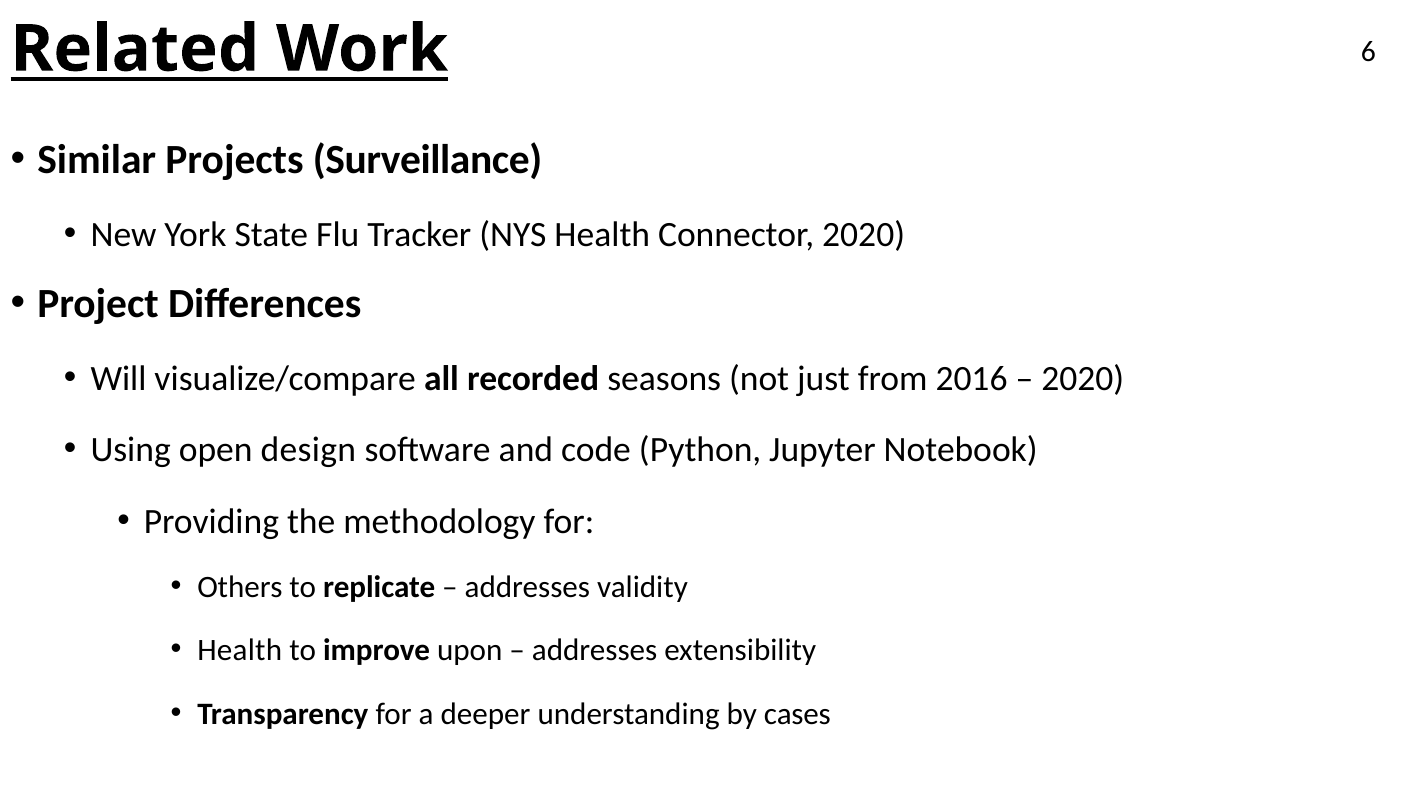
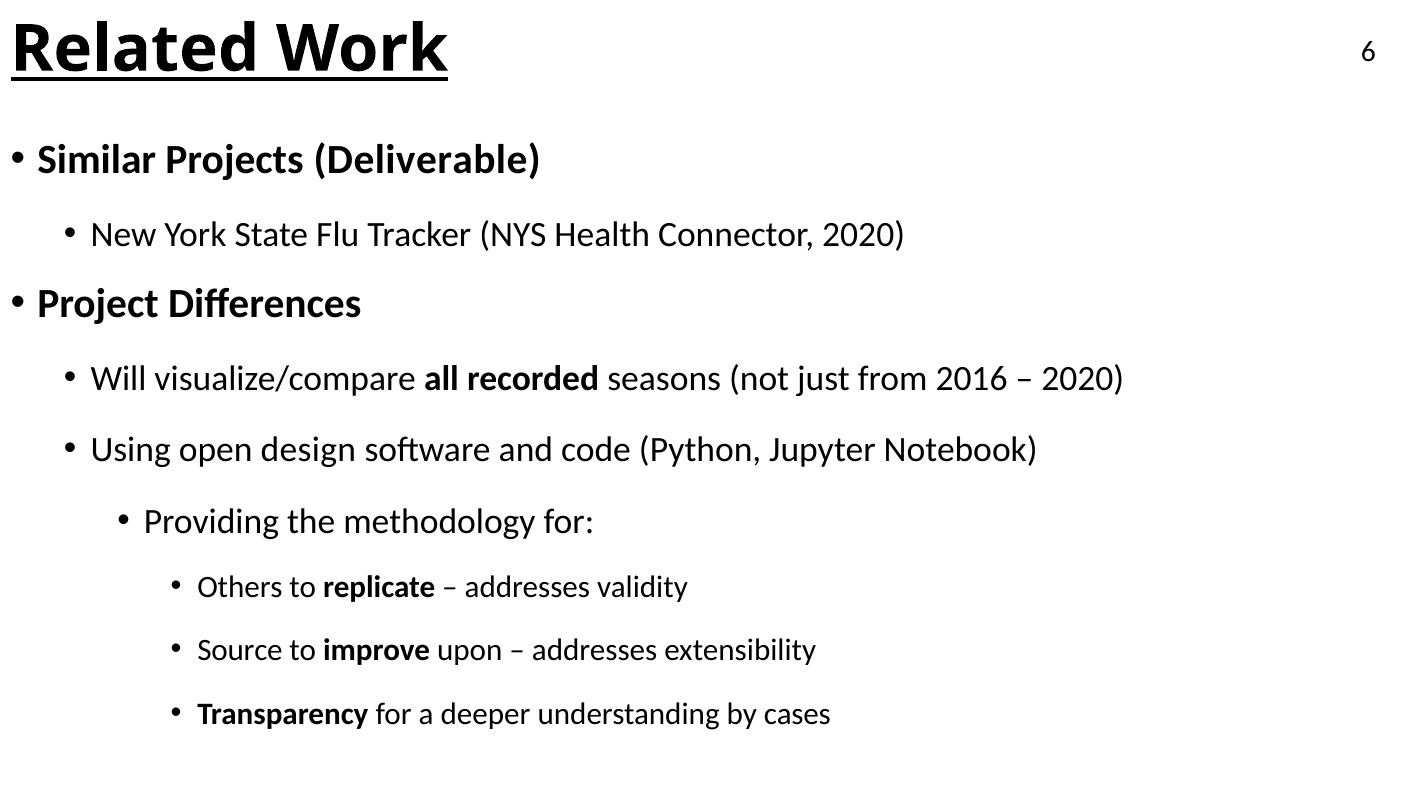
Surveillance: Surveillance -> Deliverable (427, 160)
Health: Health -> Source (240, 650)
